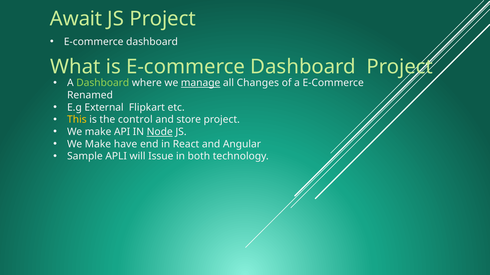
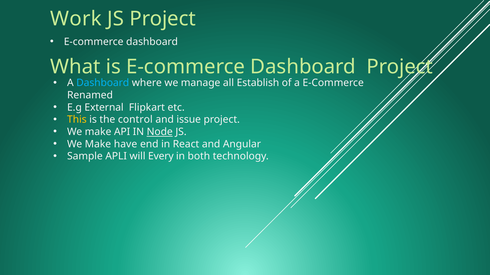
Await: Await -> Work (76, 19)
Dashboard colour: light green -> light blue (103, 83)
manage underline: present -> none (201, 83)
Changes: Changes -> Establish (258, 83)
store: store -> issue (189, 120)
Issue: Issue -> Every (161, 157)
